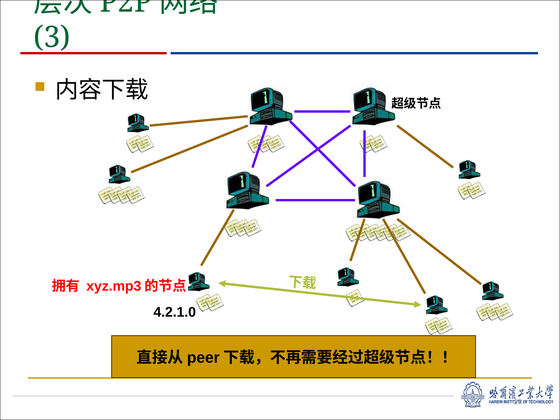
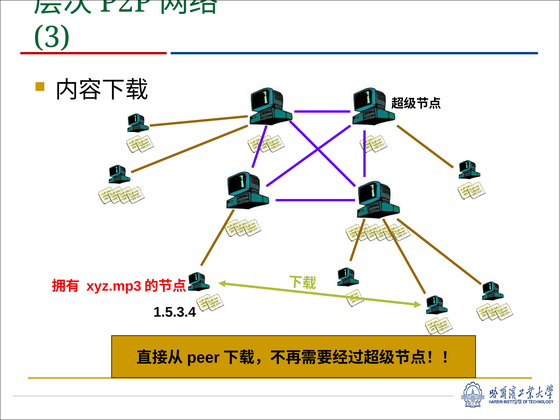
4.2.1.0: 4.2.1.0 -> 1.5.3.4 (175, 312)
